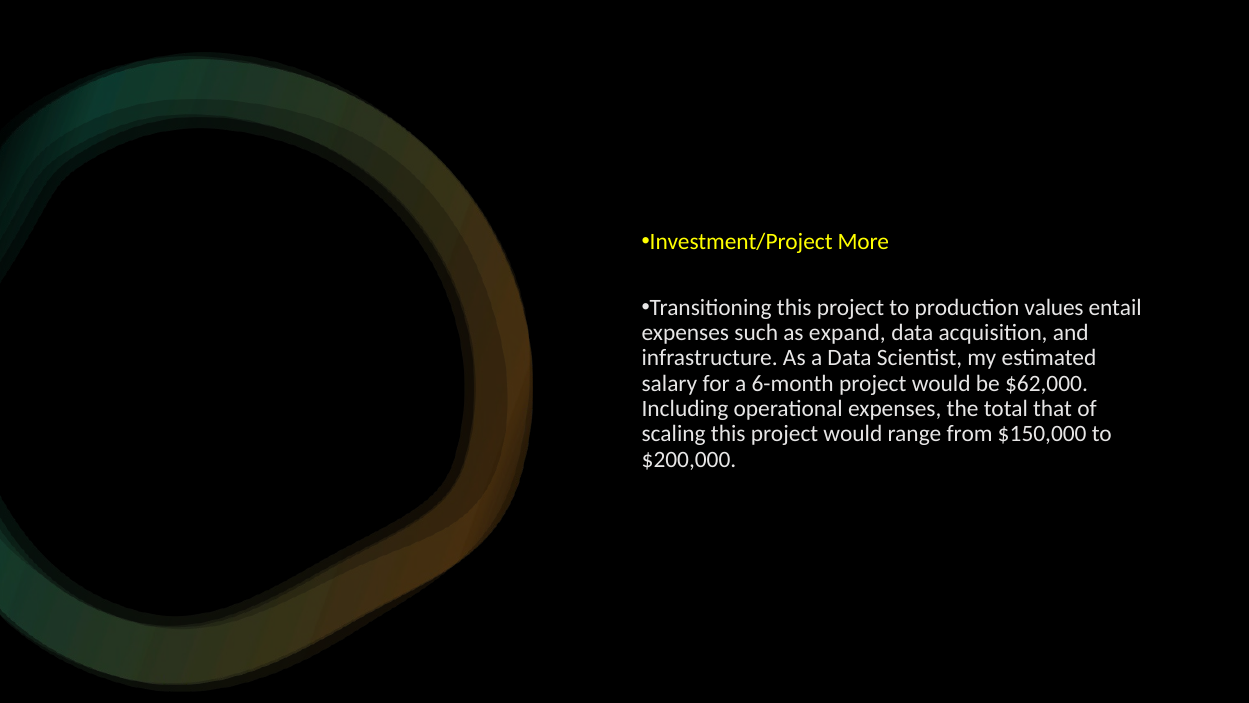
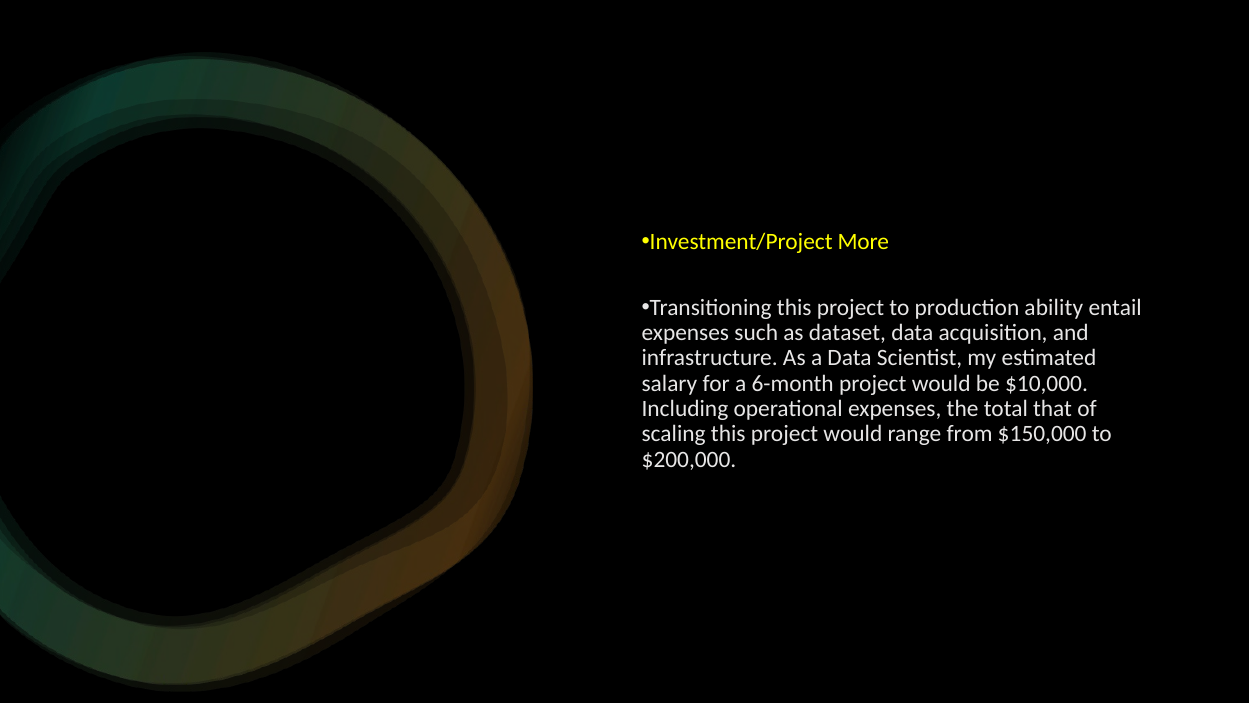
values: values -> ability (1054, 307)
expand: expand -> dataset (847, 333)
$62,000: $62,000 -> $10,000 (1046, 383)
